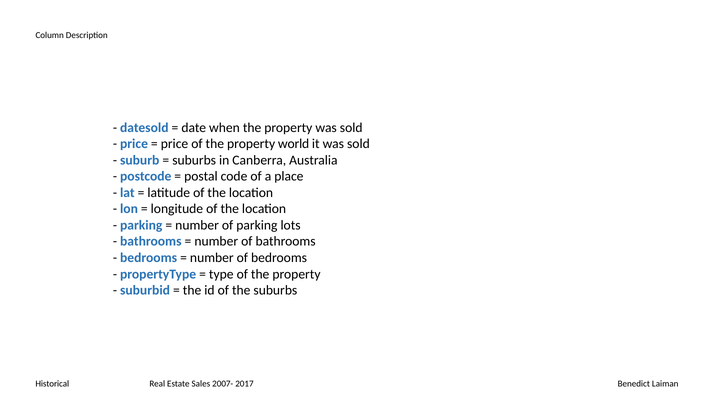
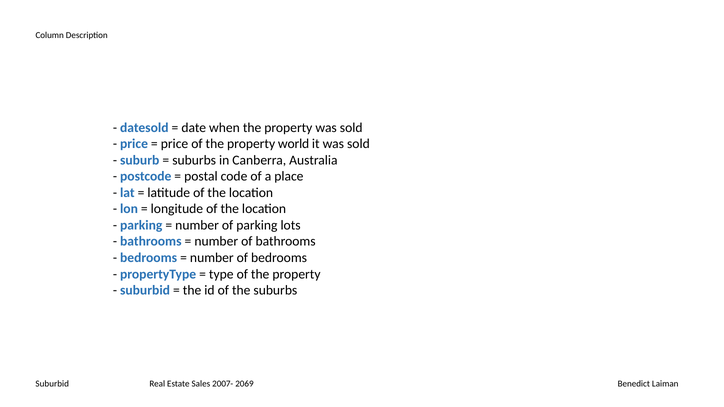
Historical: Historical -> Suburbid (52, 384)
2017: 2017 -> 2069 (244, 384)
